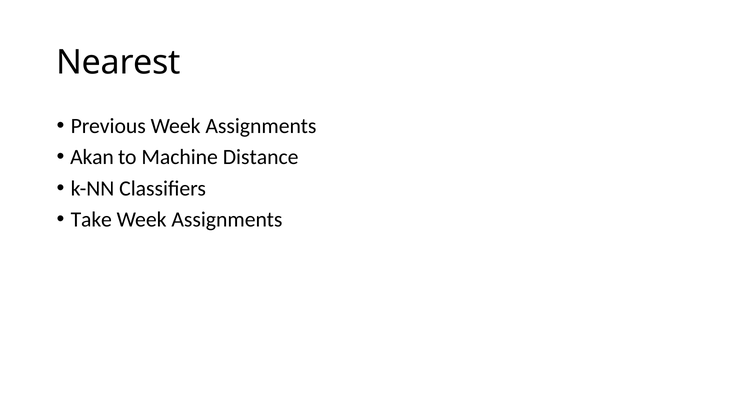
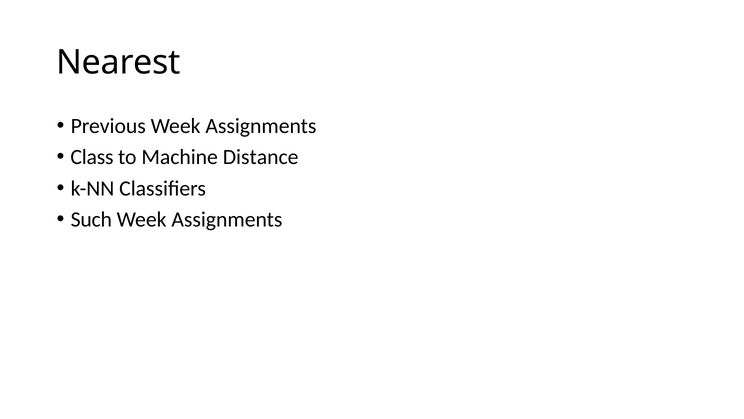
Akan: Akan -> Class (92, 157)
Take: Take -> Such (91, 219)
